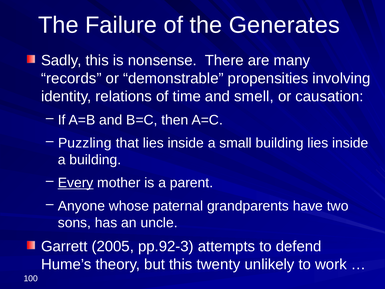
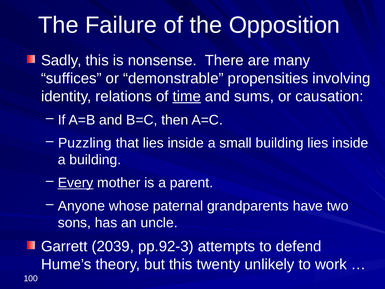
Generates: Generates -> Opposition (284, 25)
records: records -> suffices (71, 78)
time underline: none -> present (187, 96)
smell: smell -> sums (254, 96)
2005: 2005 -> 2039 (113, 246)
